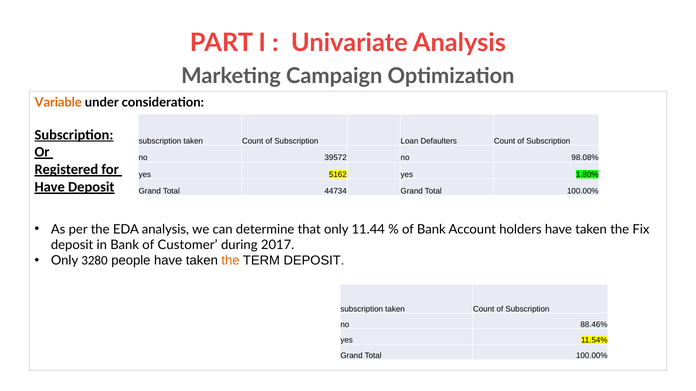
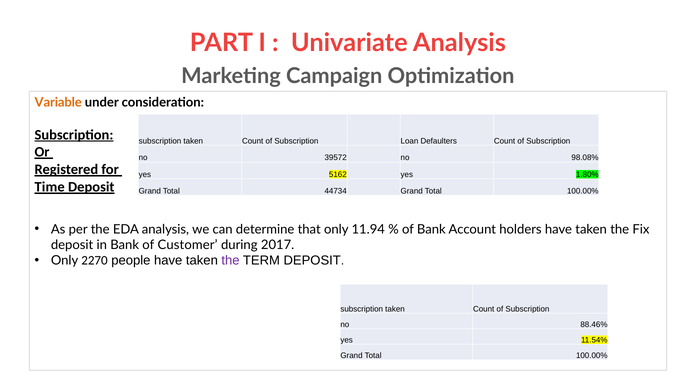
Have: Have -> Time (50, 187)
11.44: 11.44 -> 11.94 (368, 230)
3280: 3280 -> 2270 (94, 261)
the colour: orange -> purple (231, 261)
